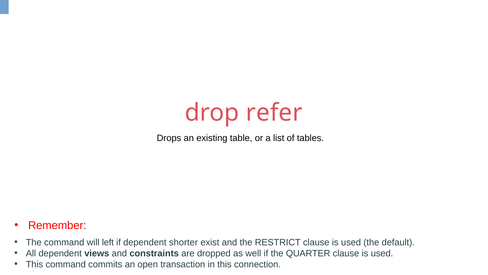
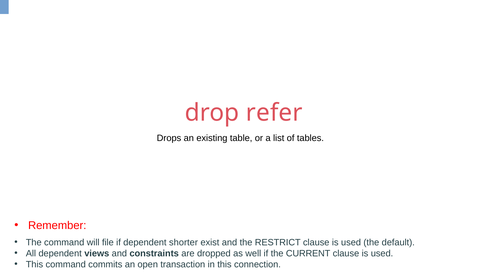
left: left -> file (108, 242)
QUARTER: QUARTER -> CURRENT (308, 253)
